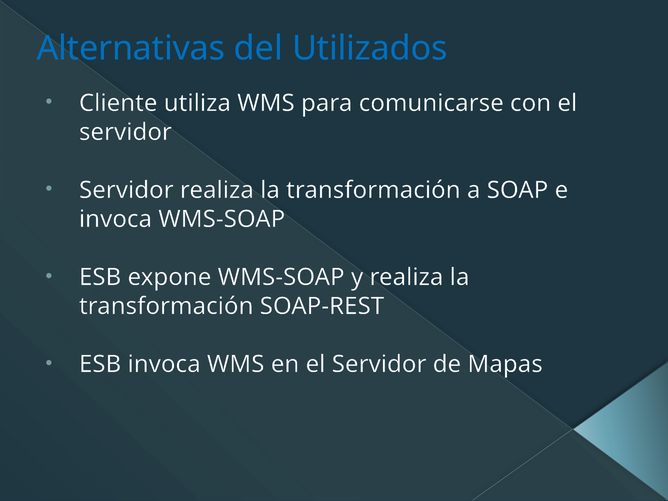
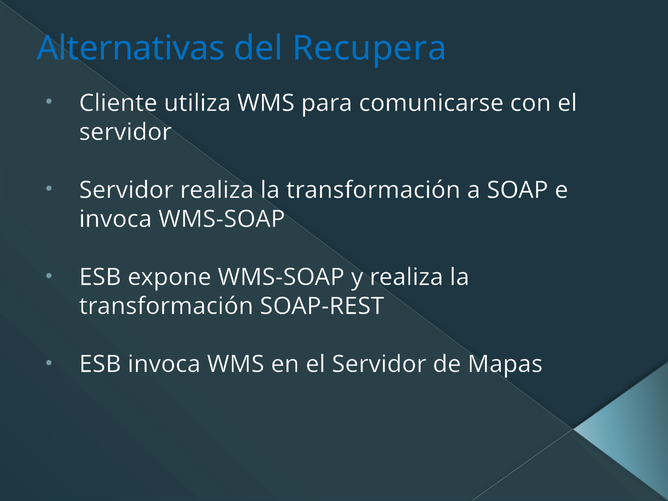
Utilizados: Utilizados -> Recupera (370, 49)
